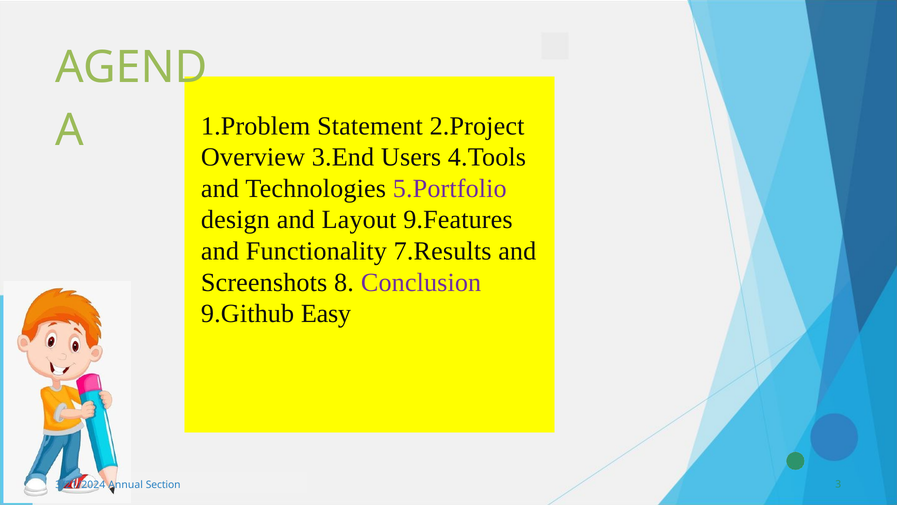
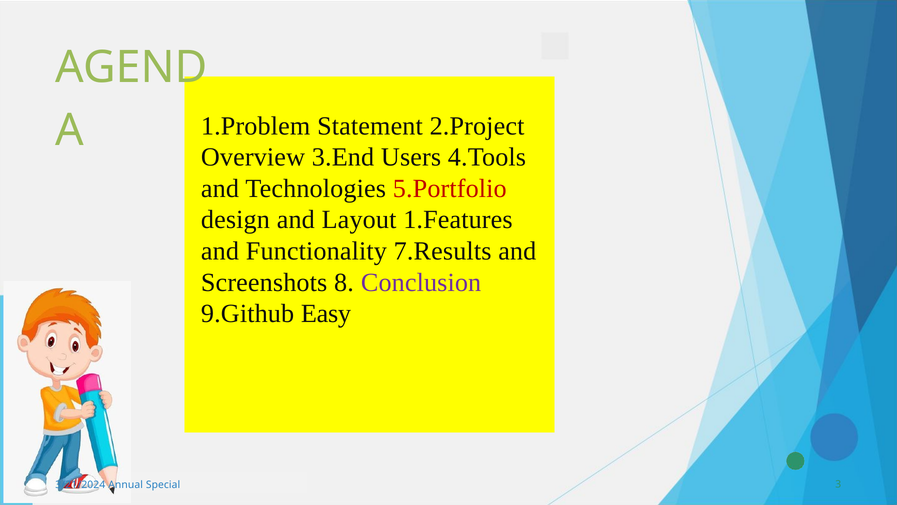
5.Portfolio colour: purple -> red (450, 188)
9.Features: 9.Features -> 1.Features (458, 220)
Section: Section -> Special (163, 484)
